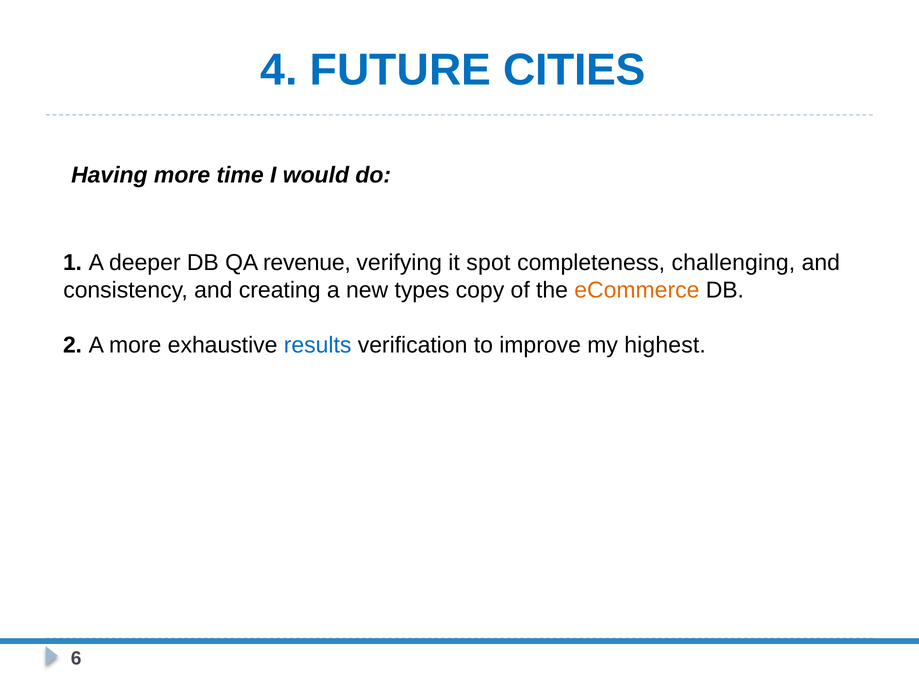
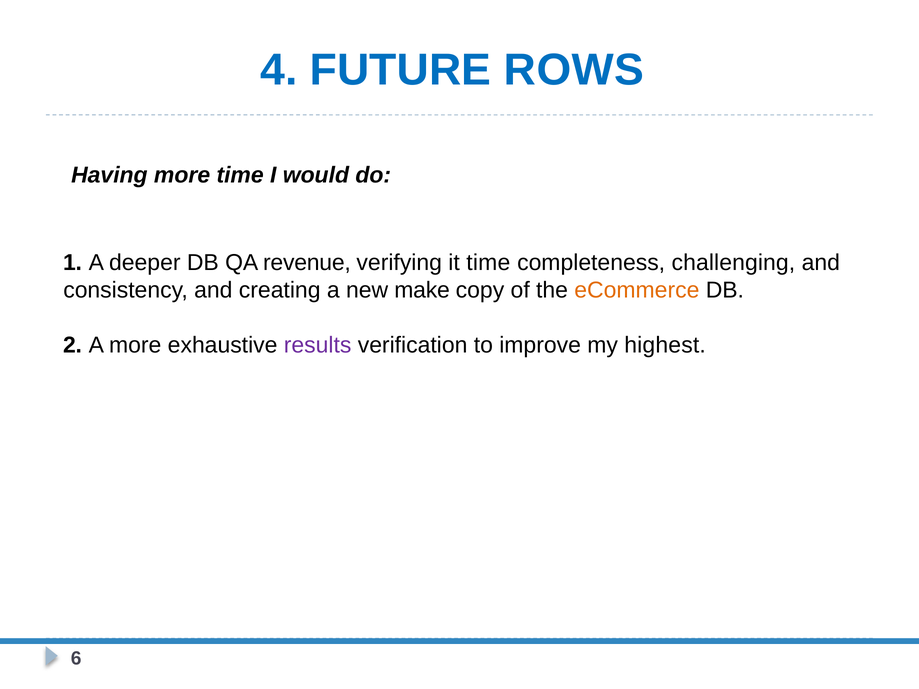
CITIES: CITIES -> ROWS (574, 70)
it spot: spot -> time (488, 263)
types: types -> make (422, 290)
results colour: blue -> purple (318, 345)
